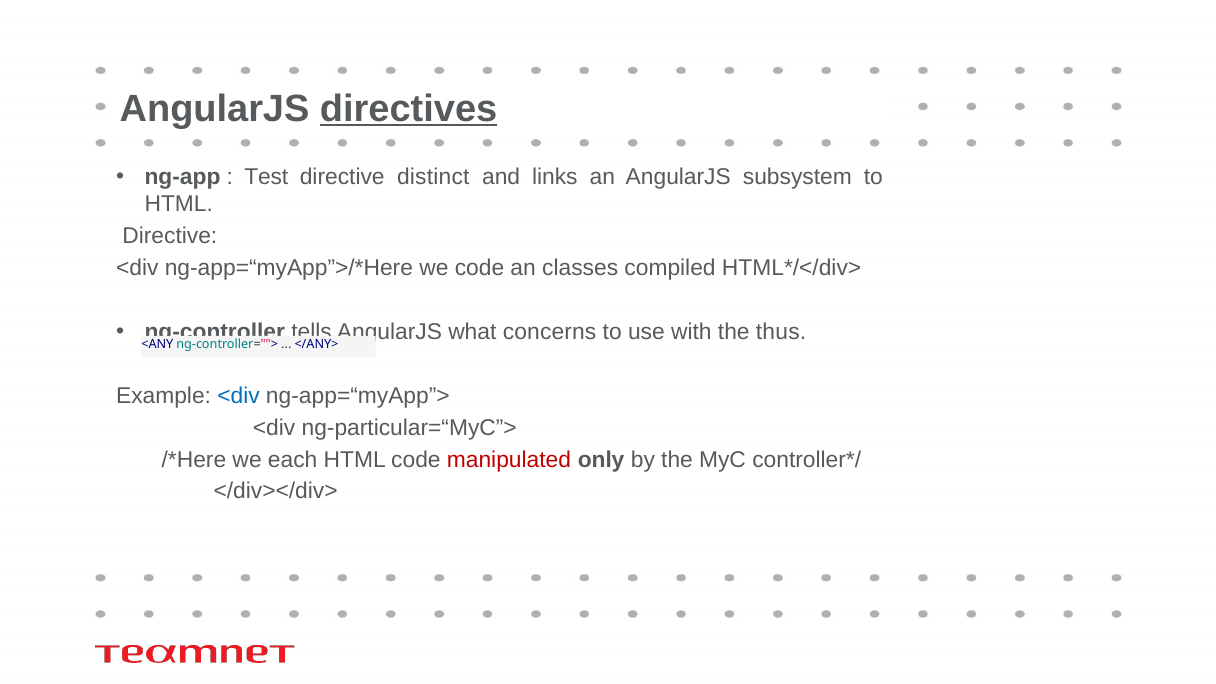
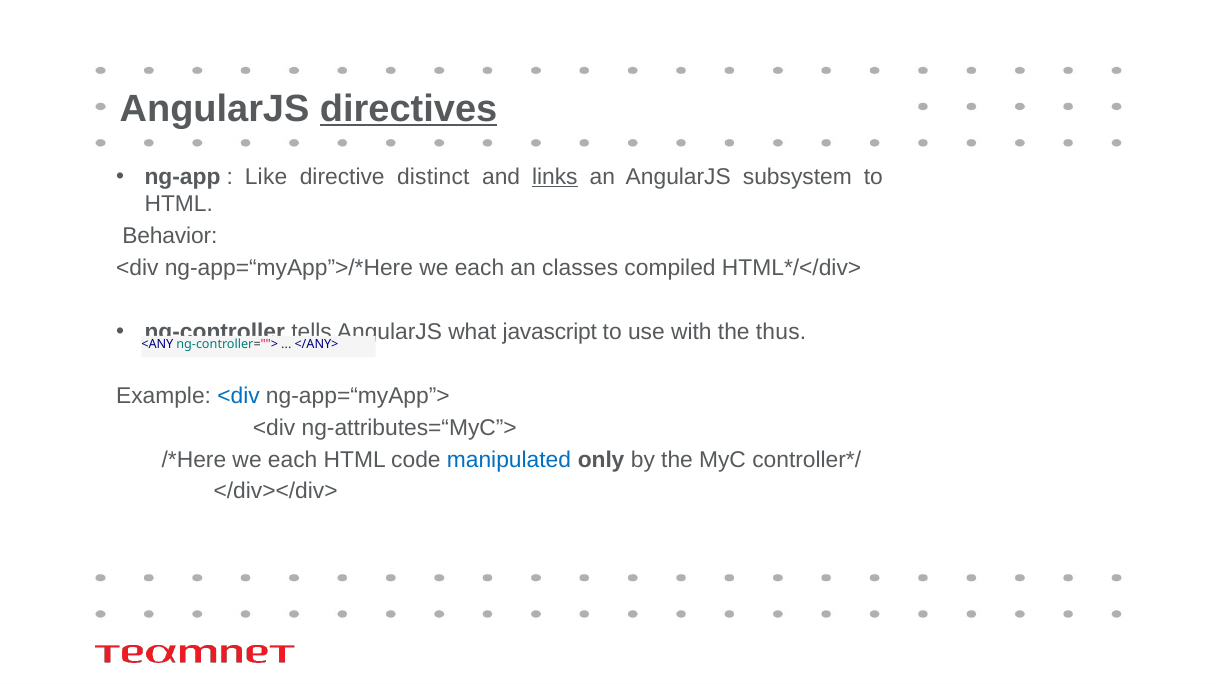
Test: Test -> Like (266, 177)
links underline: none -> present (555, 177)
Directive: Directive -> Behavior (170, 236)
code: code -> each (479, 268)
concerns: concerns -> javascript (550, 332)
ng-particular=“MyC”>: ng-particular=“MyC”> -> ng-attributes=“MyC”> (409, 428)
manipulated colour: red -> blue (509, 460)
